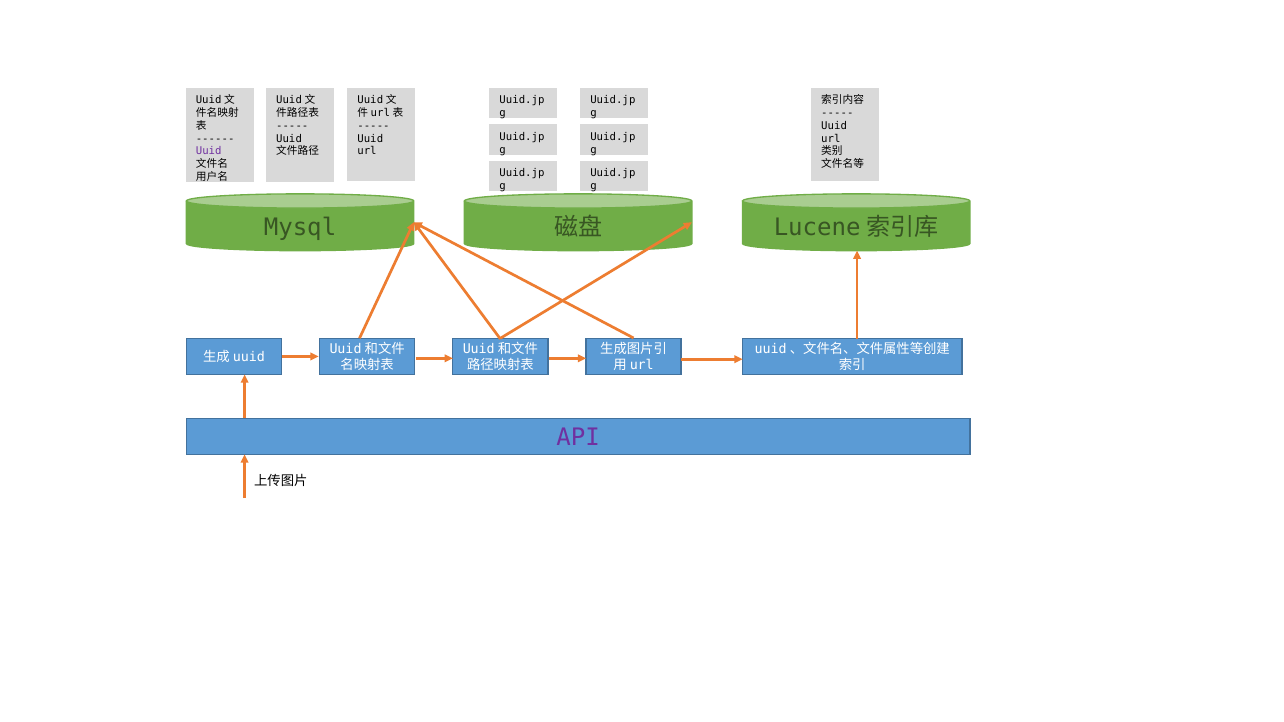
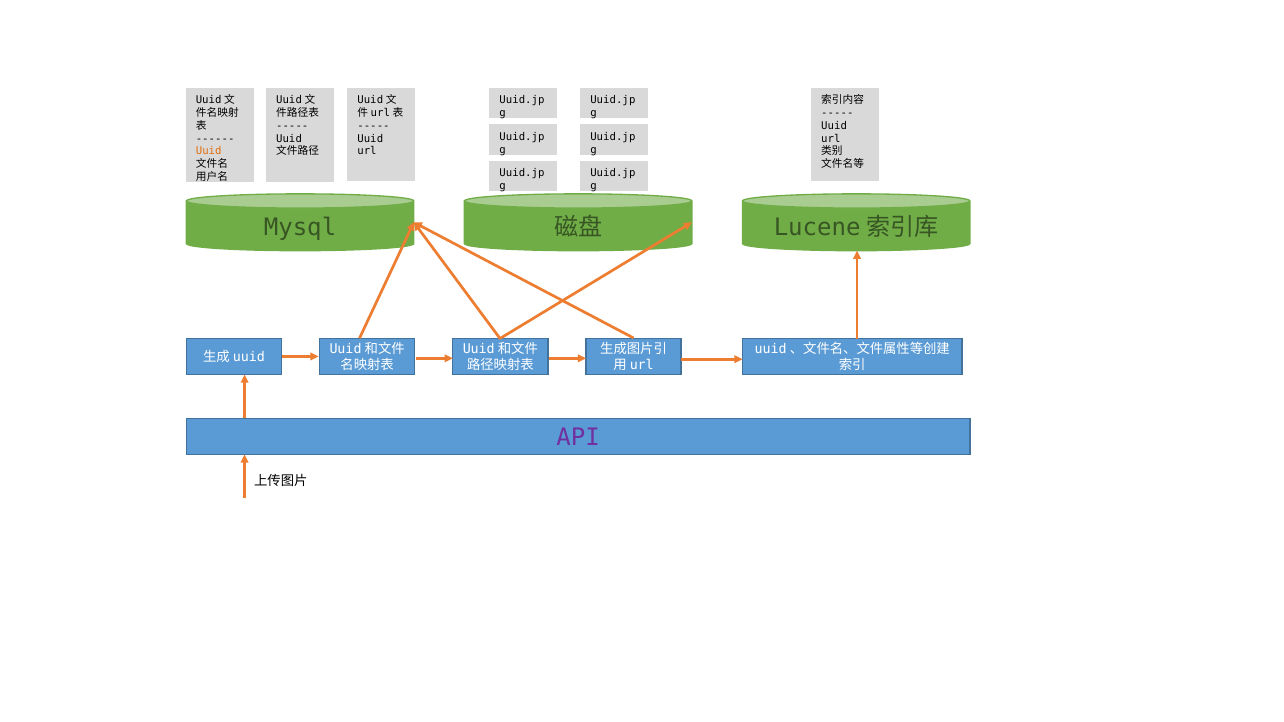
Uuid colour: purple -> orange (209, 151)
